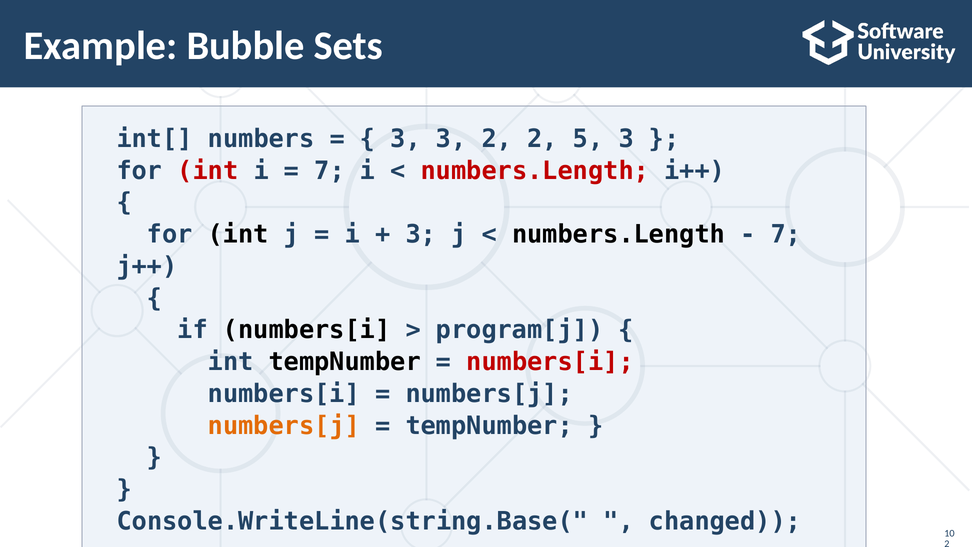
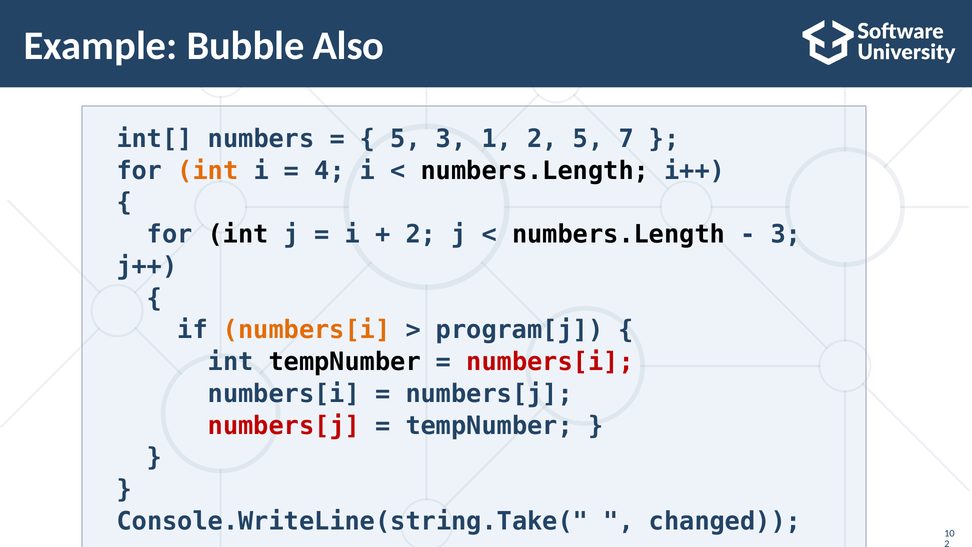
Sets: Sets -> Also (348, 46)
3: 3 -> 5 (406, 139)
3 2: 2 -> 1 (497, 139)
5 3: 3 -> 7 (626, 139)
int colour: red -> orange (208, 171)
7: 7 -> 4 (330, 171)
numbers.Length colour: red -> black (535, 171)
3: 3 -> 2 (421, 234)
7: 7 -> 3 (786, 234)
numbers[i colour: black -> orange (307, 330)
numbers[j colour: orange -> red (284, 426)
Console.WriteLine(string.Base(: Console.WriteLine(string.Base( -> Console.WriteLine(string.Take( (352, 521)
